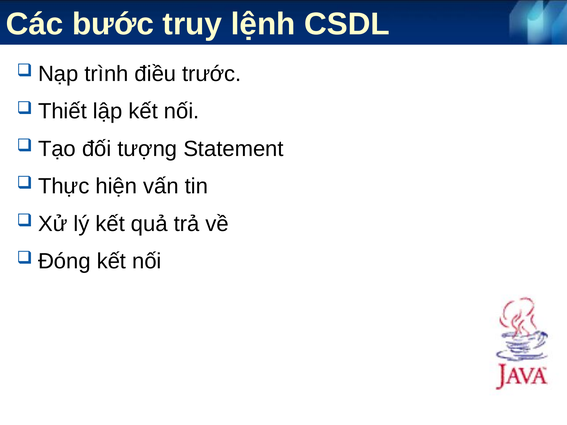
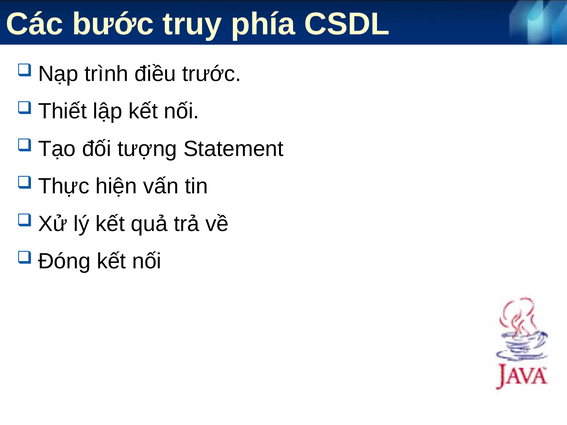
lệnh: lệnh -> phía (263, 24)
